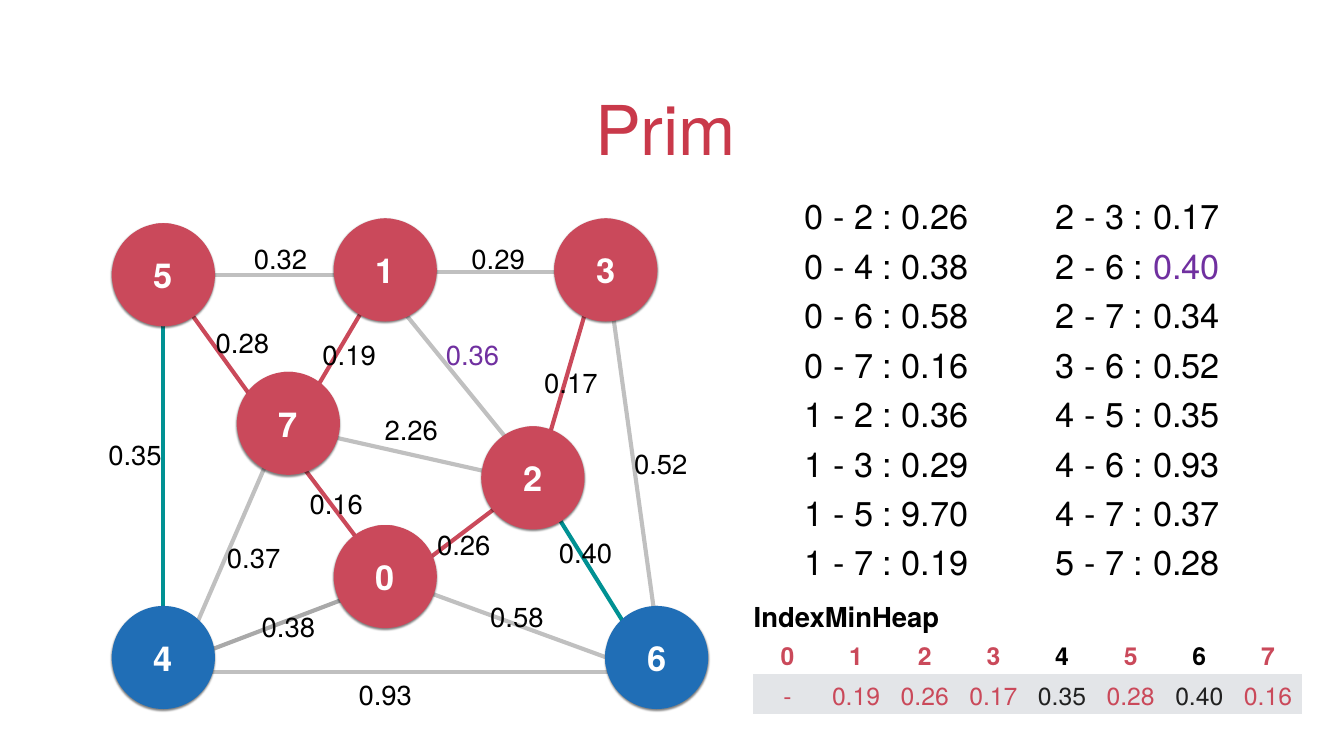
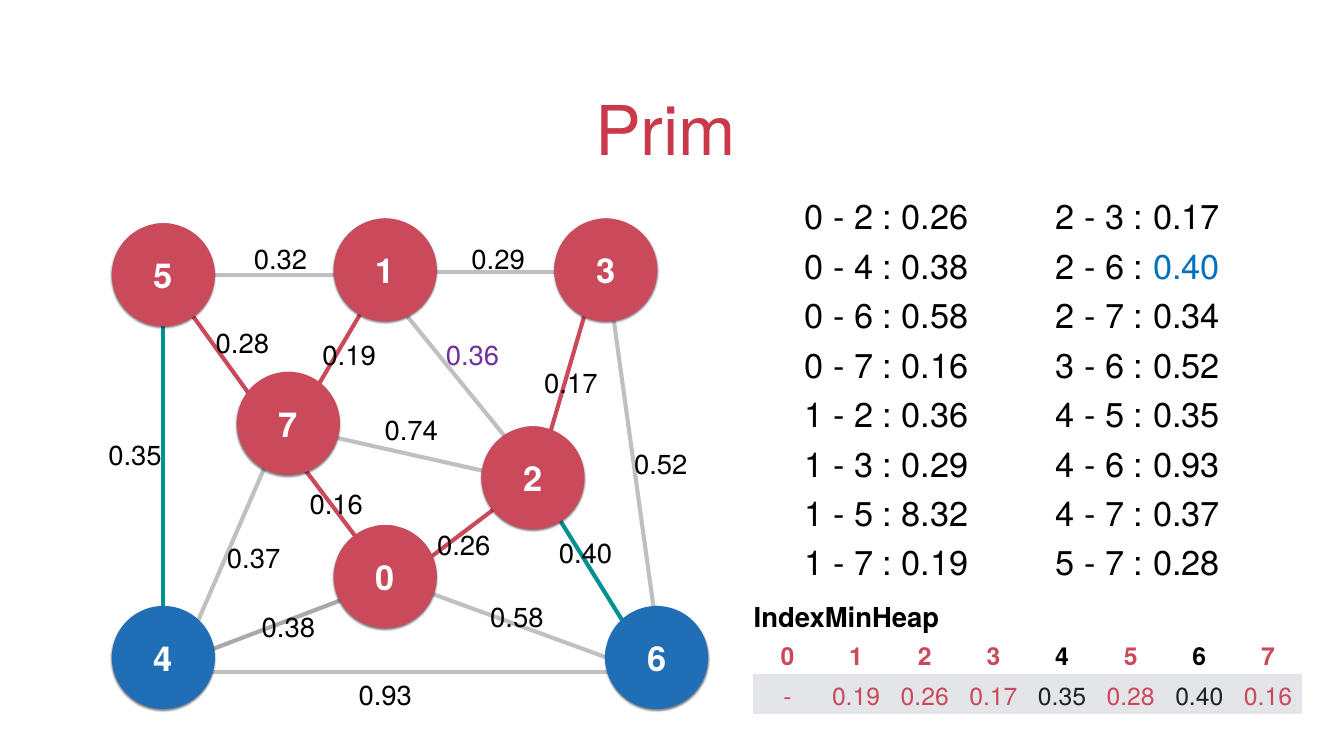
0.40 colour: purple -> blue (1186, 268)
2.26: 2.26 -> 0.74 (411, 432)
9.70: 9.70 -> 8.32 (935, 515)
